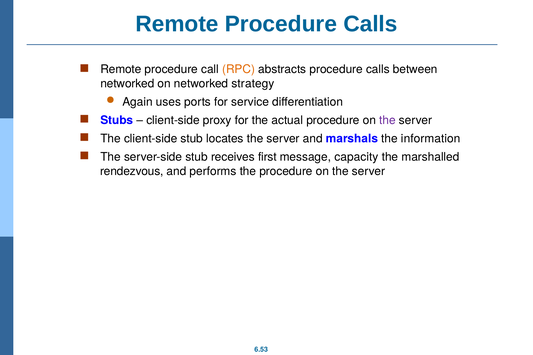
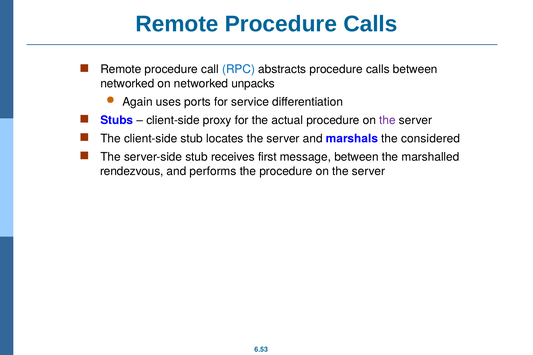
RPC colour: orange -> blue (239, 69)
strategy: strategy -> unpacks (253, 84)
information: information -> considered (431, 139)
message capacity: capacity -> between (356, 157)
